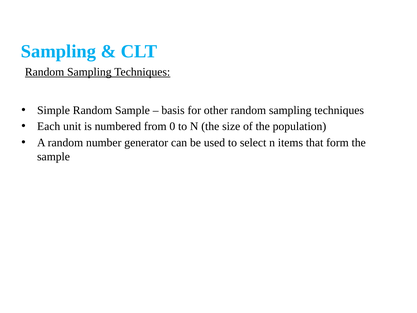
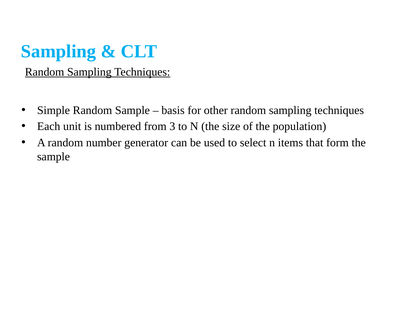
0: 0 -> 3 (172, 126)
